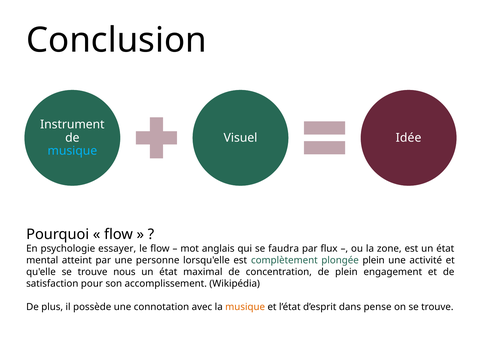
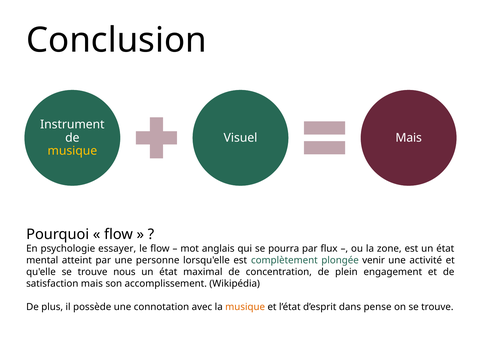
Idée: Idée -> Mais (409, 138)
musique colour: light blue -> yellow (72, 151)
faudra: faudra -> pourra (284, 249)
plongée plein: plein -> venir (374, 260)
satisfaction pour: pour -> mais (92, 284)
